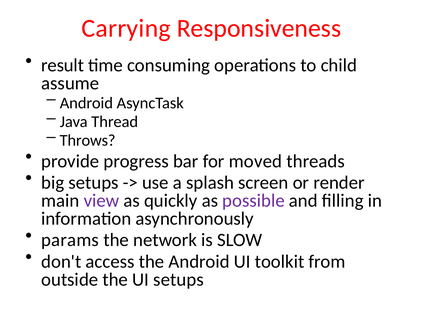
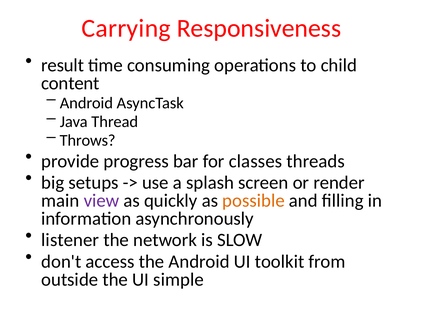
assume: assume -> content (70, 83)
moved: moved -> classes (255, 161)
possible colour: purple -> orange (253, 201)
params: params -> listener (70, 240)
UI setups: setups -> simple (179, 280)
